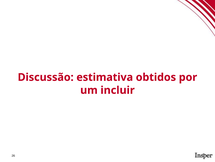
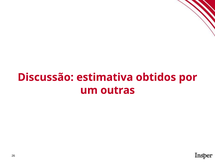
incluir: incluir -> outras (118, 90)
